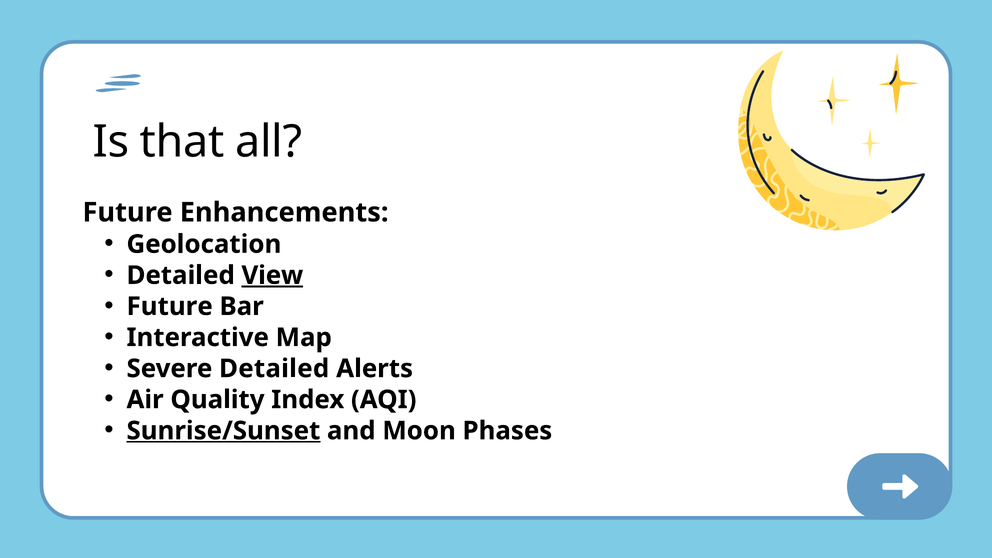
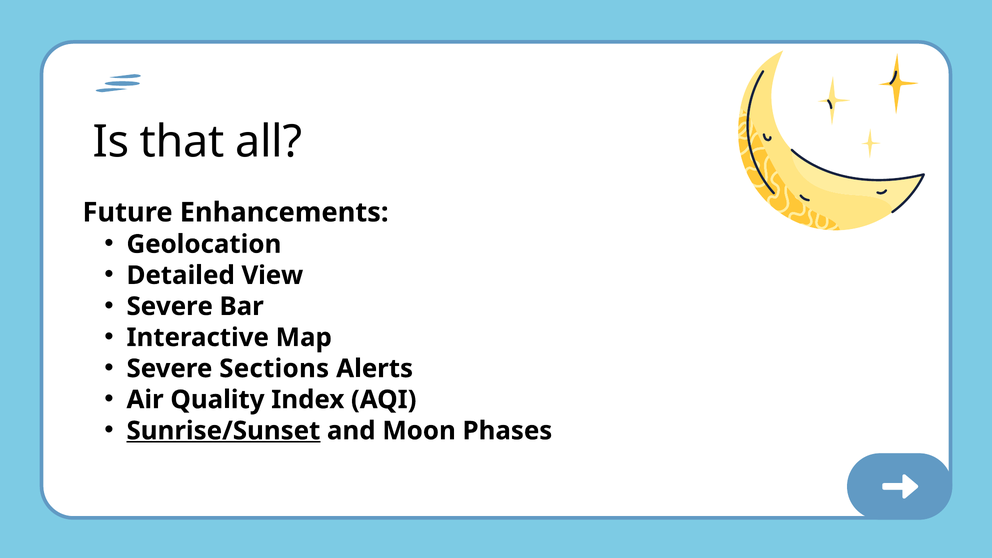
View underline: present -> none (272, 275)
Future: Future -> Severe (170, 306)
Severe Detailed: Detailed -> Sections (274, 369)
